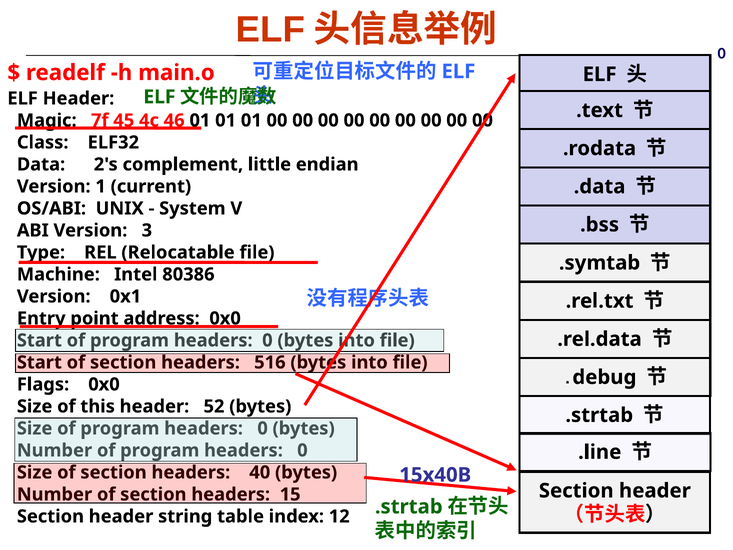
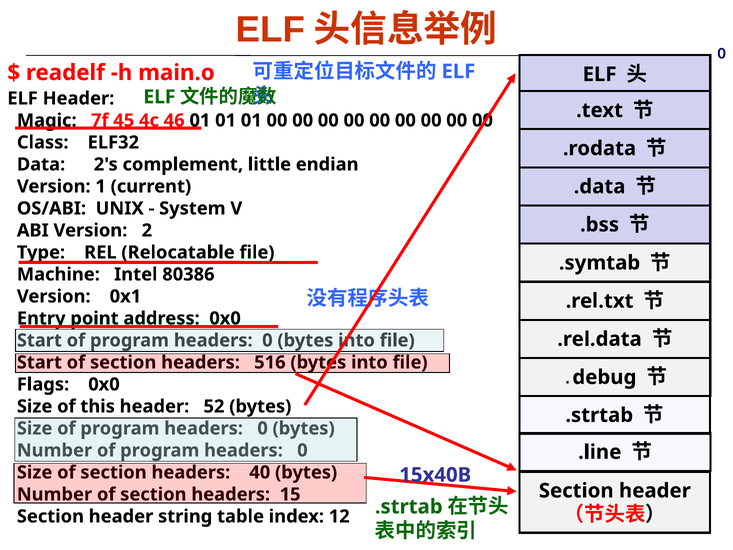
3: 3 -> 2 (147, 230)
